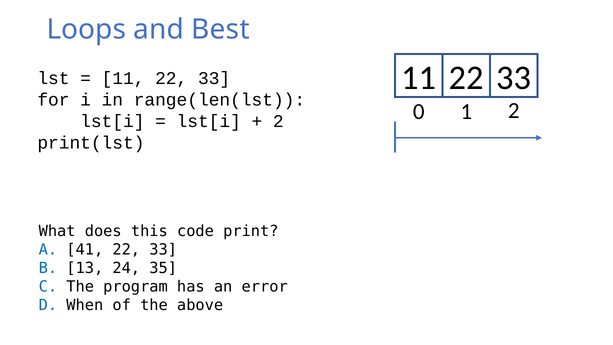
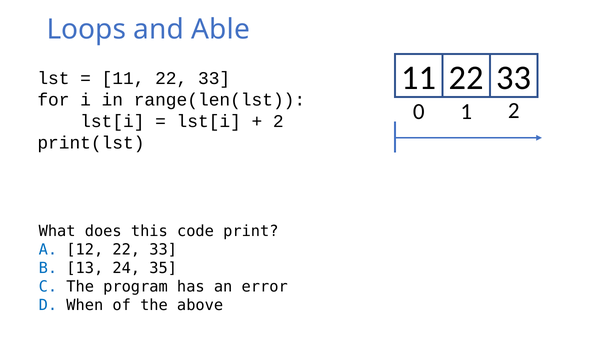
Best: Best -> Able (221, 29)
41: 41 -> 12 (85, 250)
